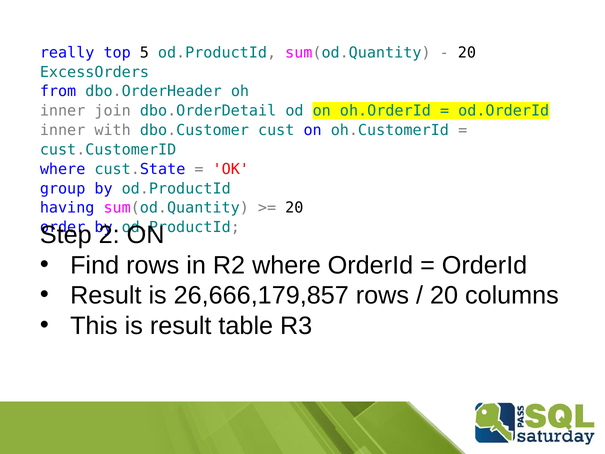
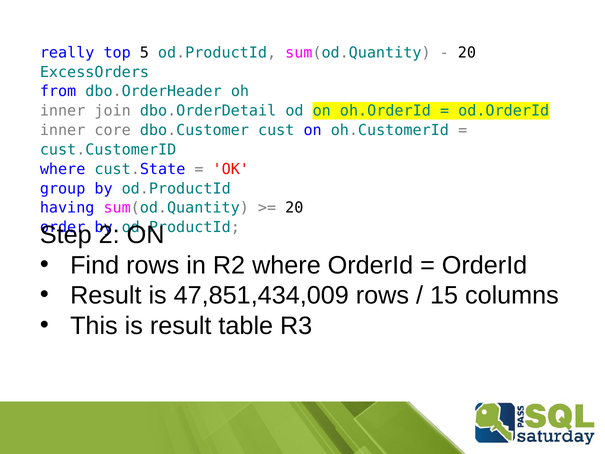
with: with -> core (113, 130)
26,666,179,857: 26,666,179,857 -> 47,851,434,009 (261, 295)
20: 20 -> 15 (444, 295)
